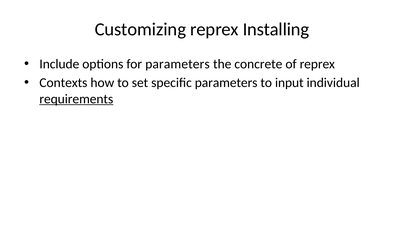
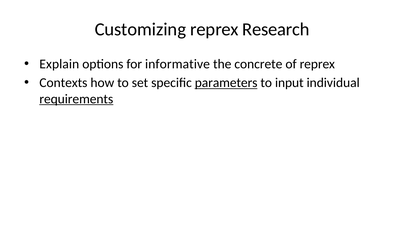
Installing: Installing -> Research (276, 29)
Include: Include -> Explain (59, 64)
for parameters: parameters -> informative (178, 64)
parameters underline: none -> present (226, 83)
